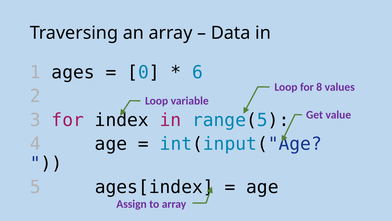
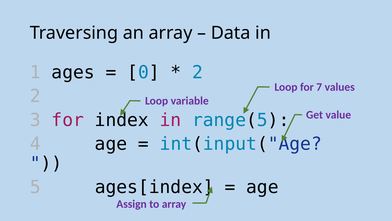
6: 6 -> 2 (198, 72)
8: 8 -> 7 (319, 87)
